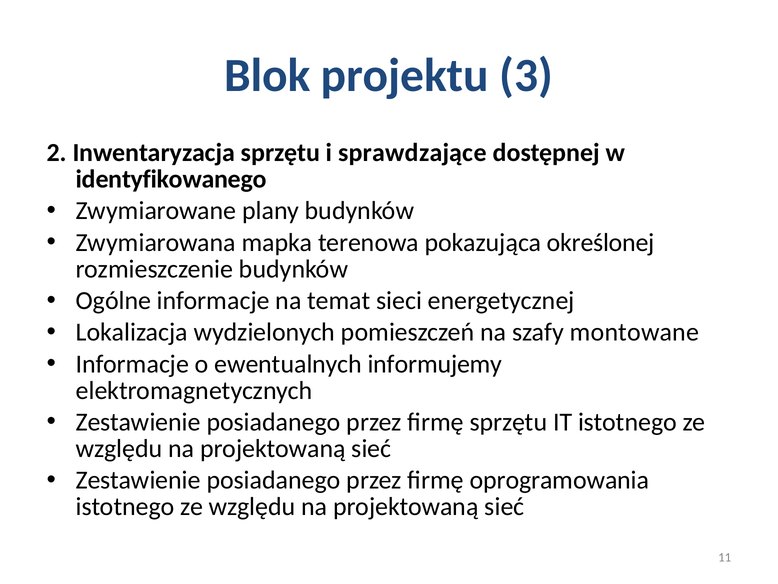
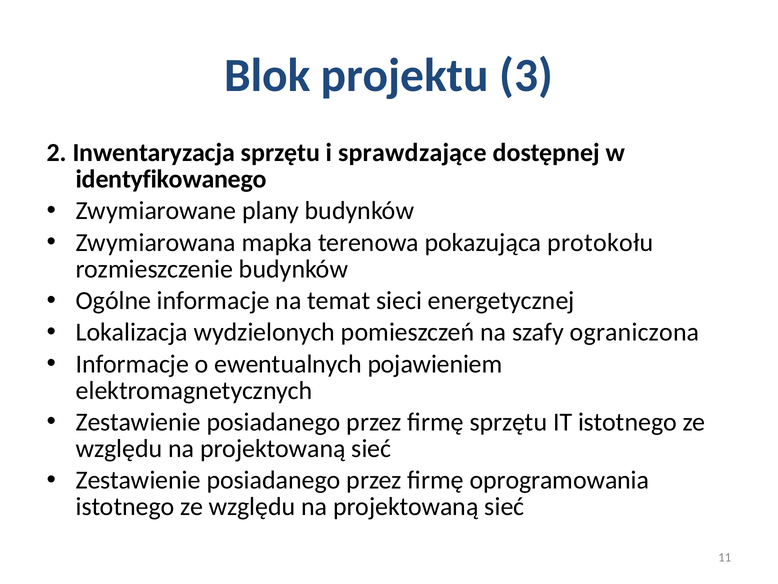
określonej: określonej -> protokołu (600, 242)
montowane: montowane -> ograniczona (635, 332)
informujemy: informujemy -> pojawieniem (435, 364)
